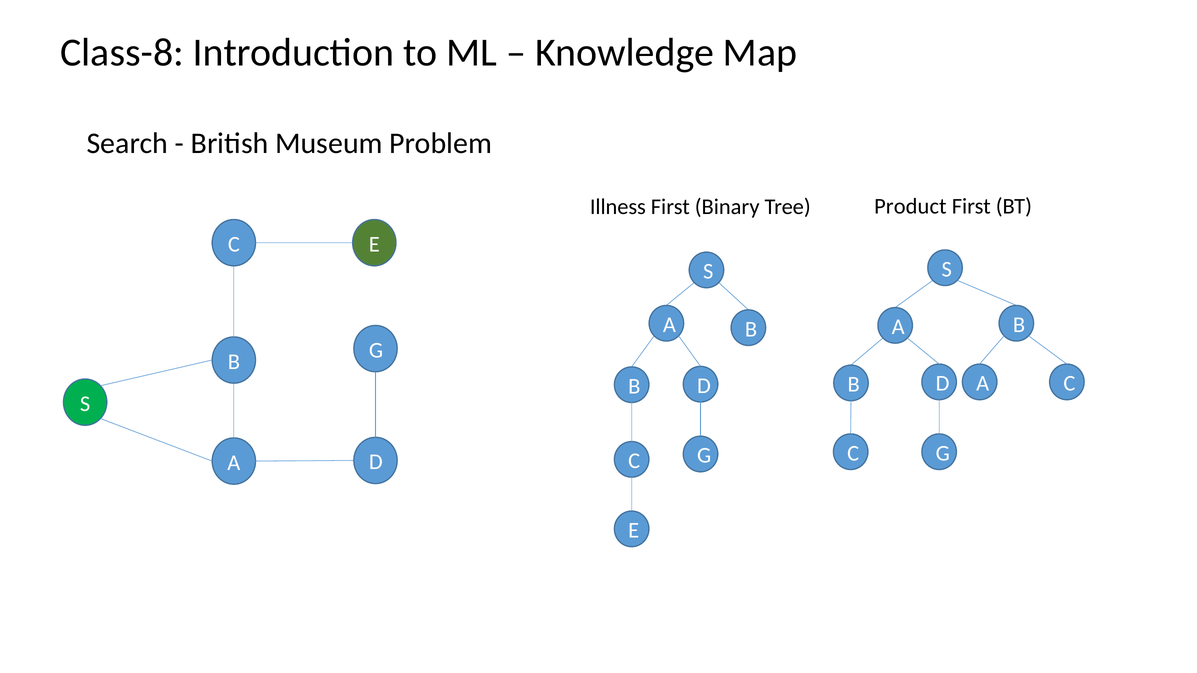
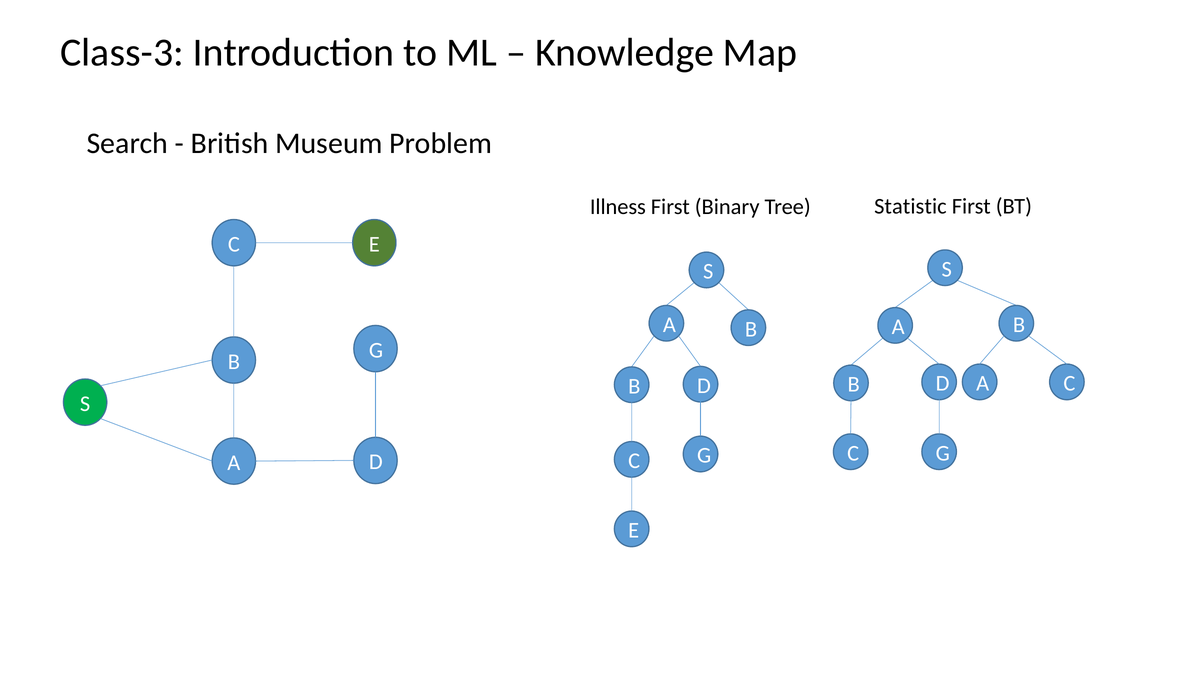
Class-8: Class-8 -> Class-3 (122, 53)
Product: Product -> Statistic (910, 206)
